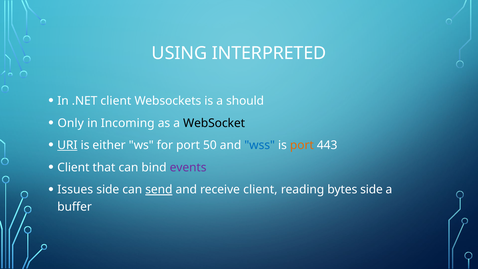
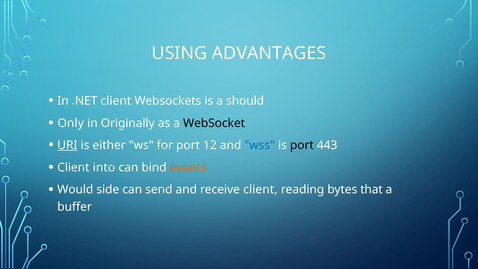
INTERPRETED: INTERPRETED -> ADVANTAGES (269, 53)
Incoming: Incoming -> Originally (128, 123)
50: 50 -> 12 (210, 145)
port colour: orange -> black (302, 145)
that: that -> into (104, 167)
events colour: purple -> orange (188, 167)
Issues: Issues -> Would (75, 190)
send underline: present -> none (159, 190)
bytes side: side -> that (371, 190)
